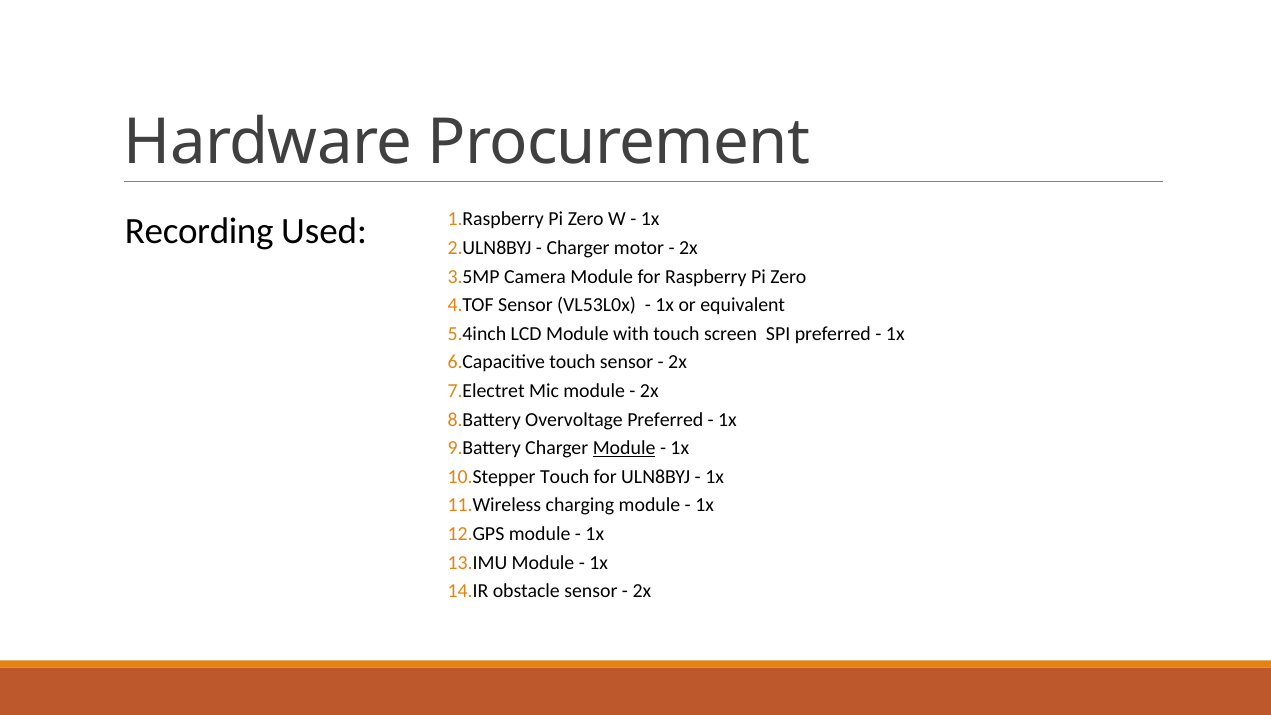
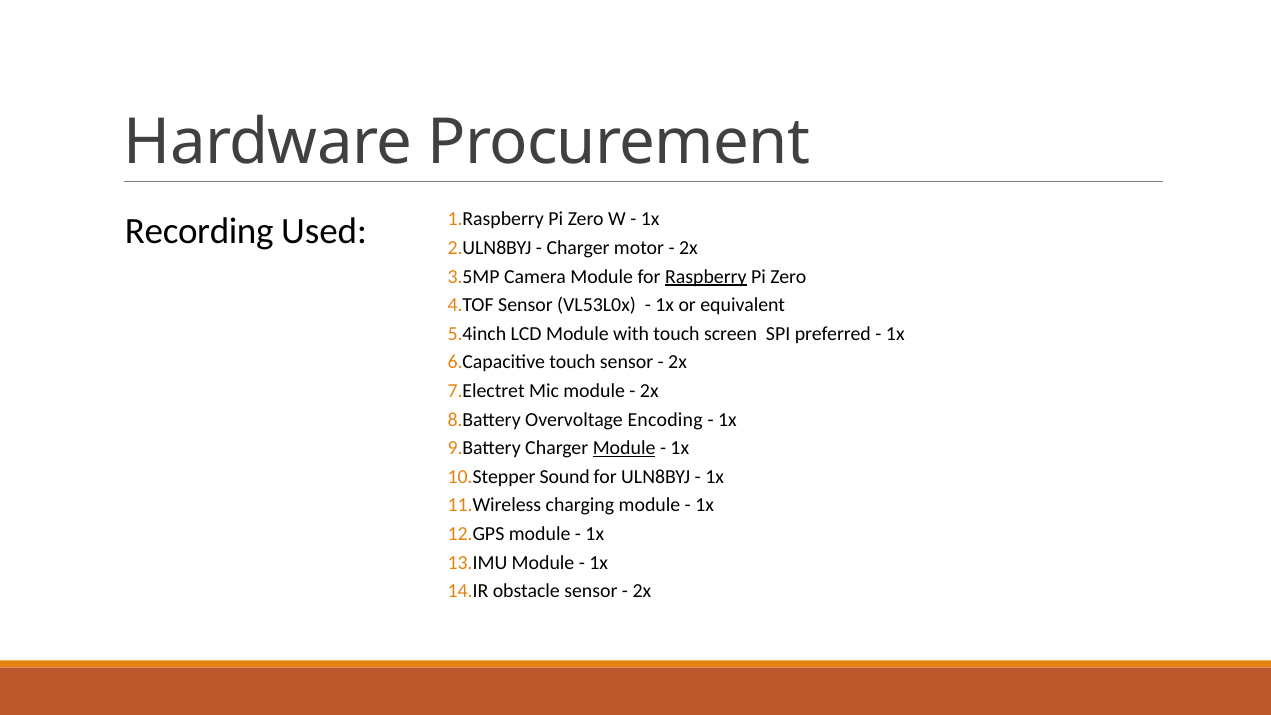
Raspberry underline: none -> present (706, 277)
Overvoltage Preferred: Preferred -> Encoding (665, 420)
Touch: Touch -> Sound (565, 477)
